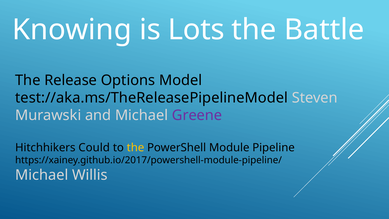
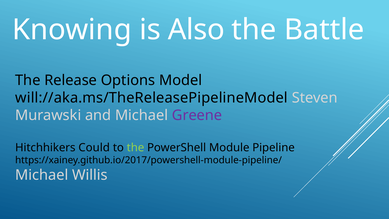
Lots: Lots -> Also (196, 30)
test://aka.ms/TheReleasePipelineModel: test://aka.ms/TheReleasePipelineModel -> will://aka.ms/TheReleasePipelineModel (152, 98)
the colour: yellow -> light green (135, 147)
